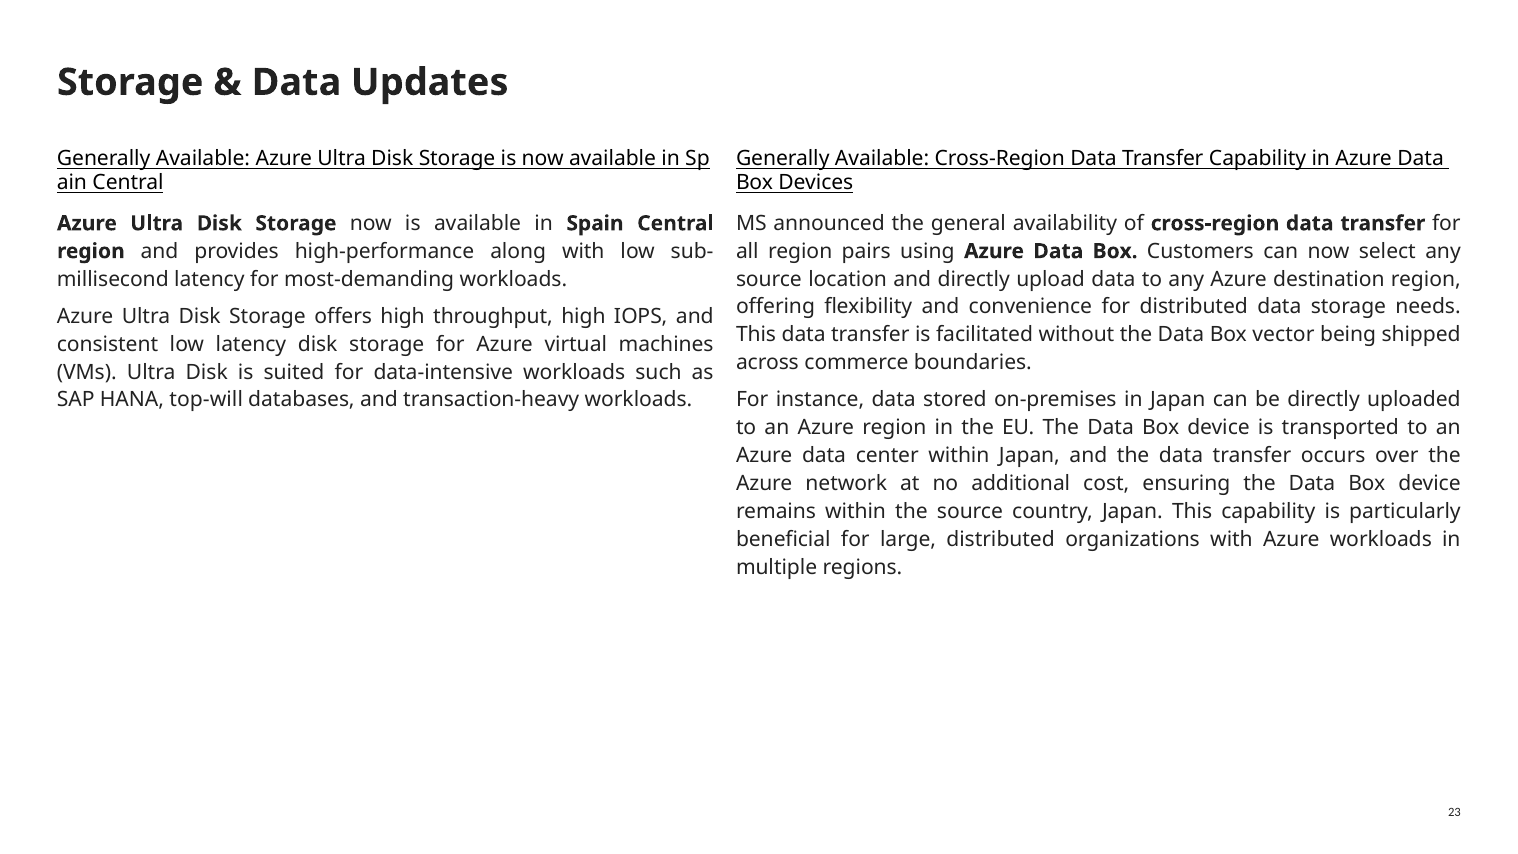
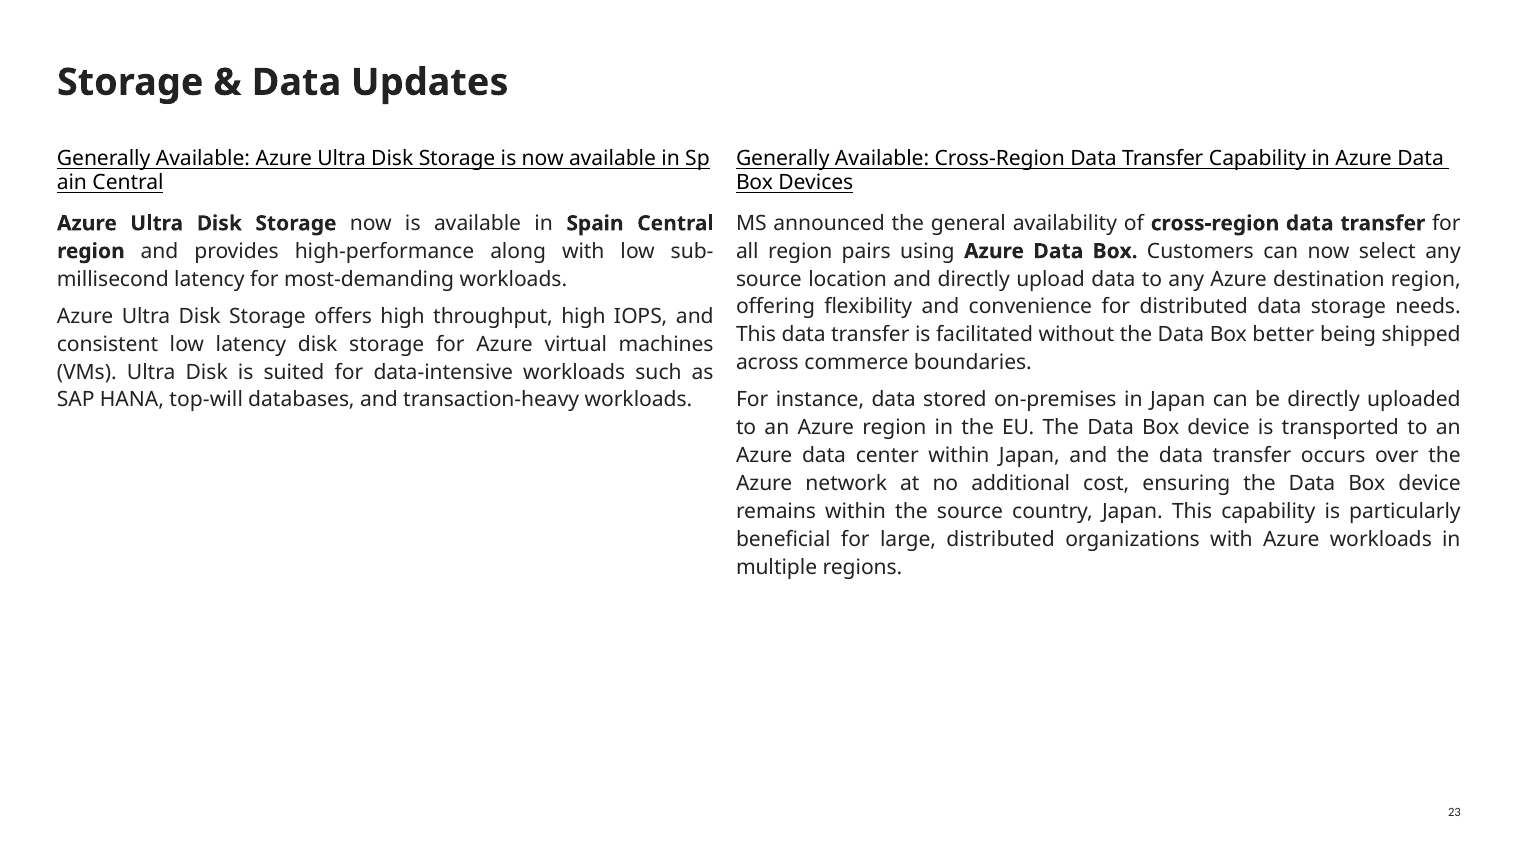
vector: vector -> better (1283, 335)
